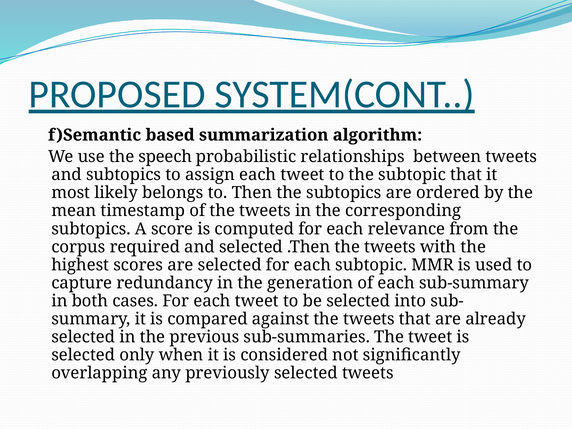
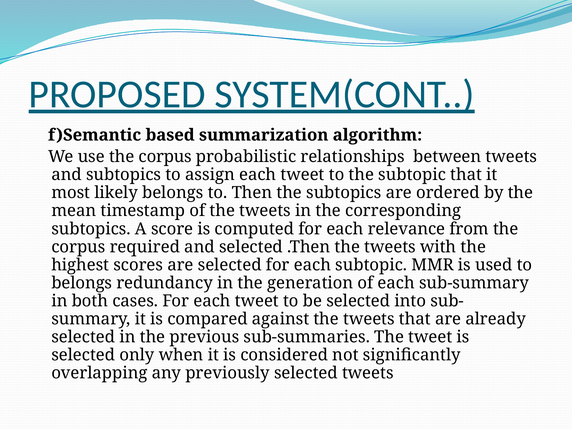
use the speech: speech -> corpus (165, 157)
capture: capture -> belongs (82, 283)
